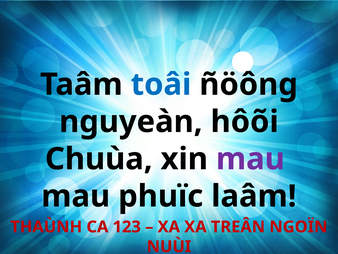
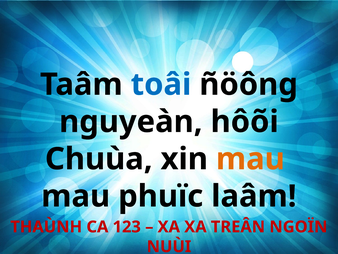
mau colour: purple -> orange (250, 159)
